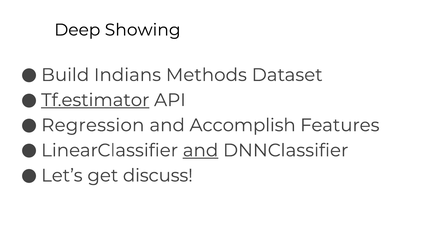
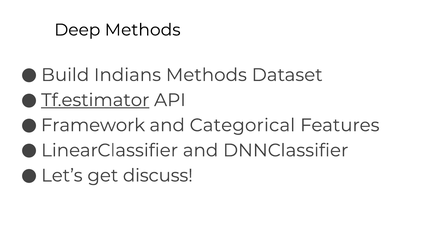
Deep Showing: Showing -> Methods (143, 30)
Regression: Regression -> Framework (93, 125)
Accomplish: Accomplish -> Categorical (242, 125)
and underline: present -> none (201, 151)
